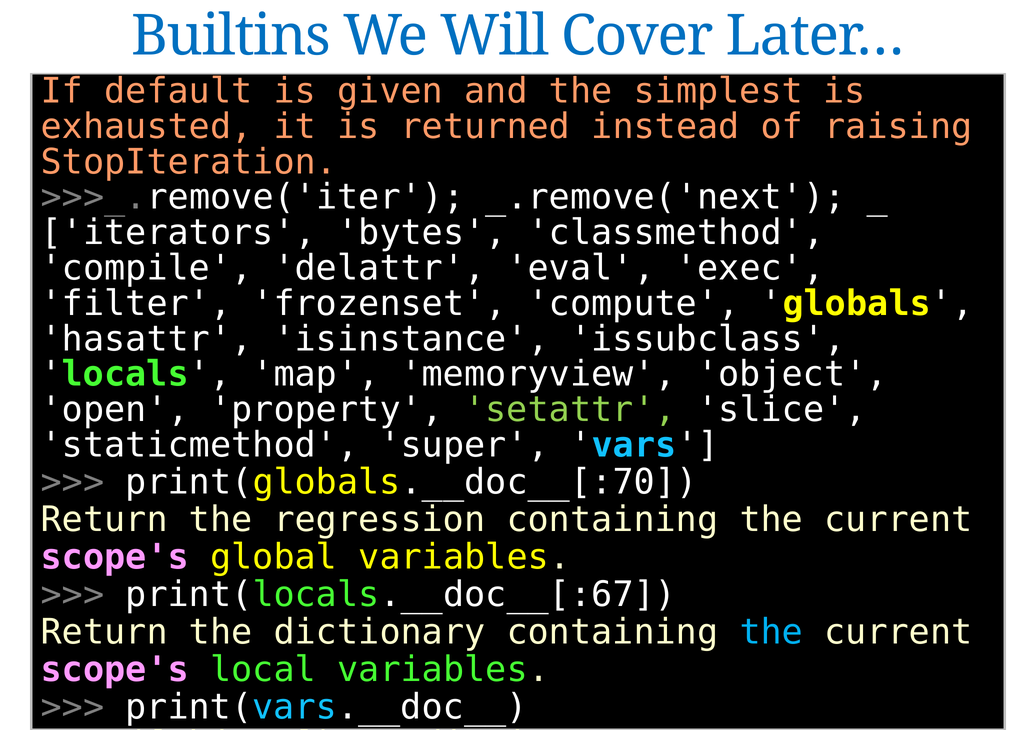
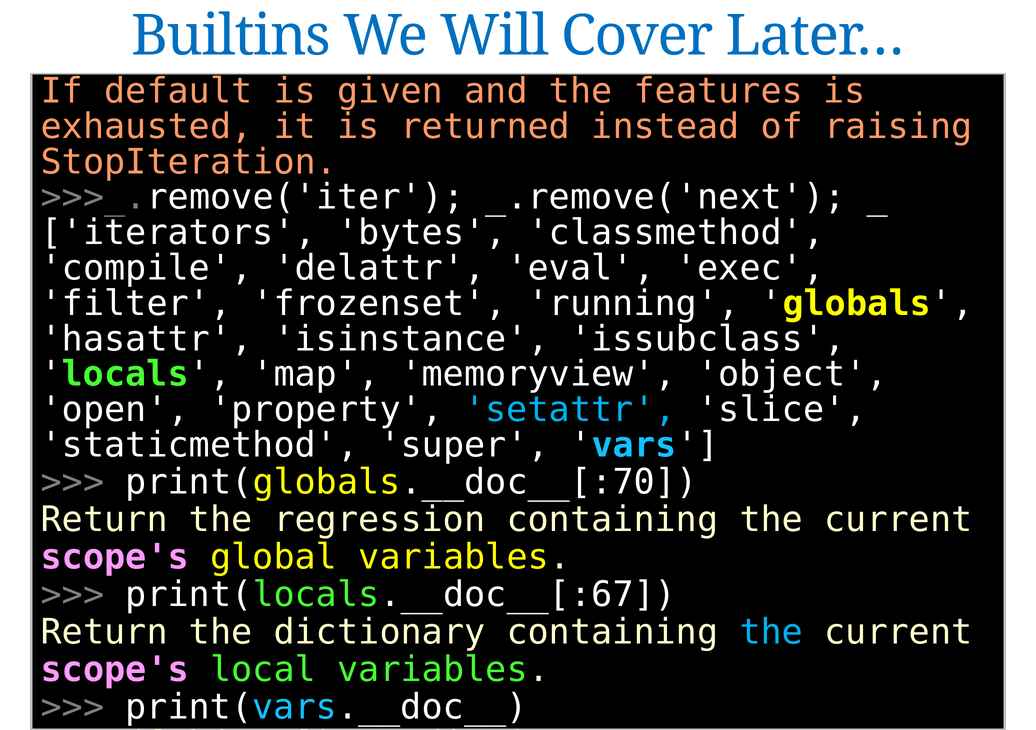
simplest: simplest -> features (718, 91)
compute: compute -> running (634, 304)
setattr colour: light green -> light blue (570, 410)
